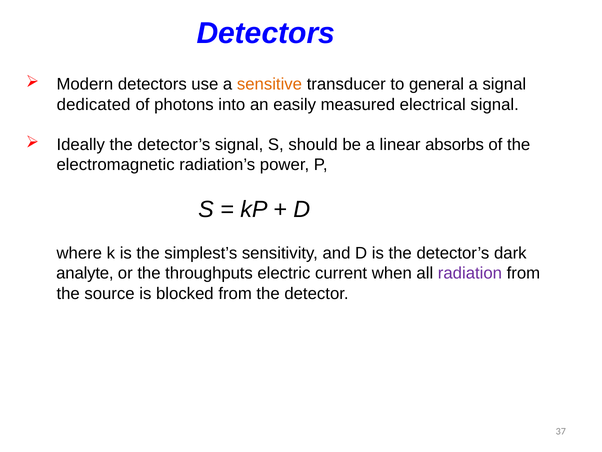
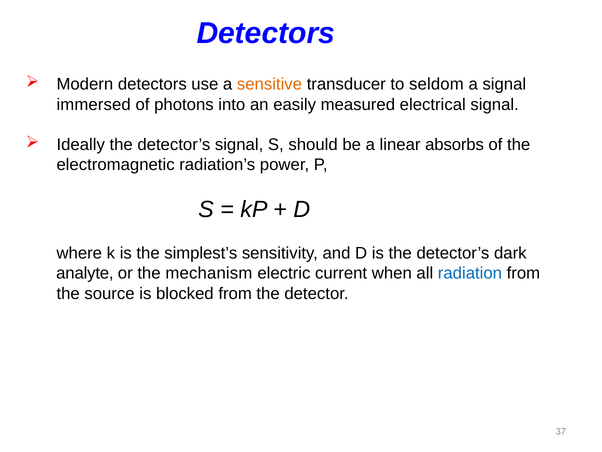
general: general -> seldom (436, 84)
dedicated: dedicated -> immersed (94, 104)
throughputs: throughputs -> mechanism (209, 273)
radiation colour: purple -> blue (470, 273)
